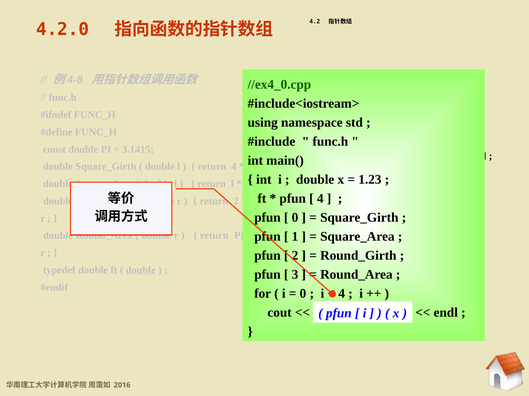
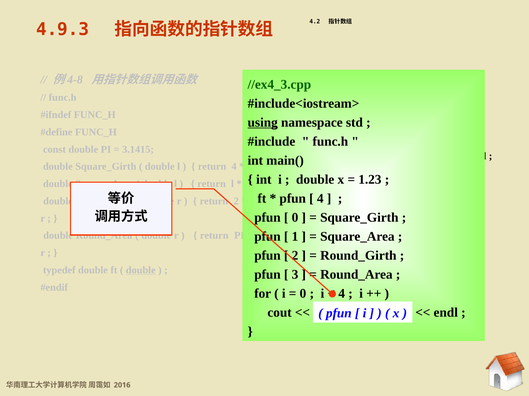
4.2.0: 4.2.0 -> 4.9.3 (63, 29)
//ex4_0.cpp: //ex4_0.cpp -> //ex4_3.cpp (279, 85)
using underline: none -> present (263, 123)
